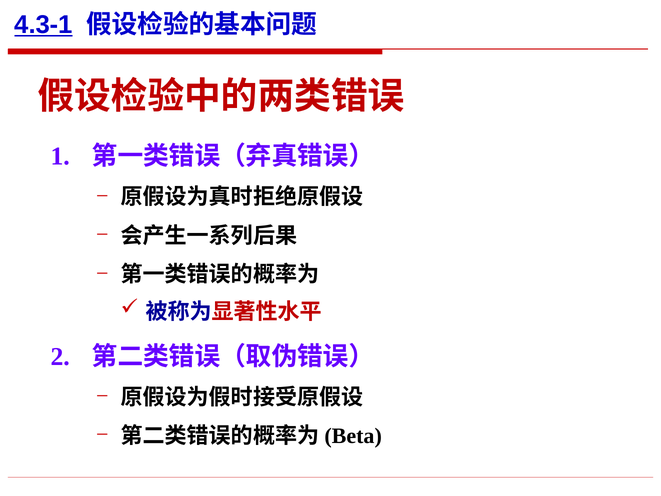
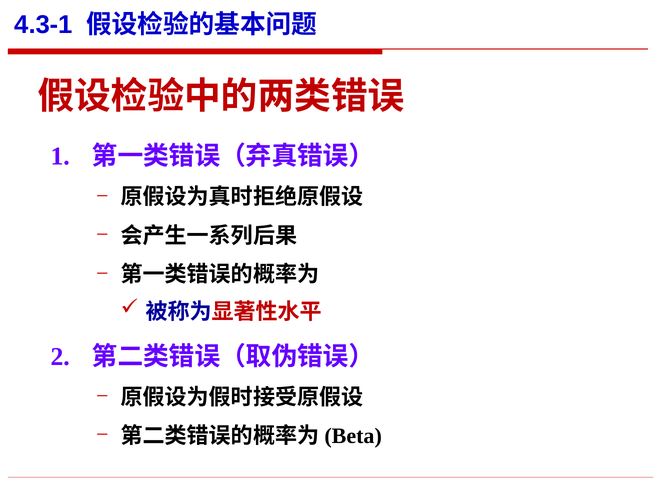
4.3-1 underline: present -> none (44, 25)
